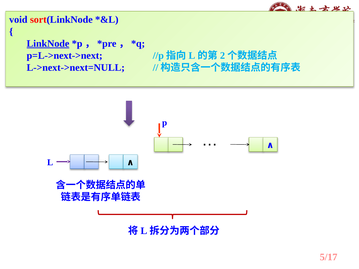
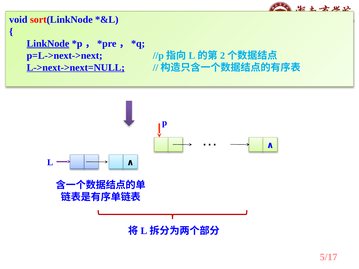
L->next->next=NULL underline: none -> present (76, 68)
